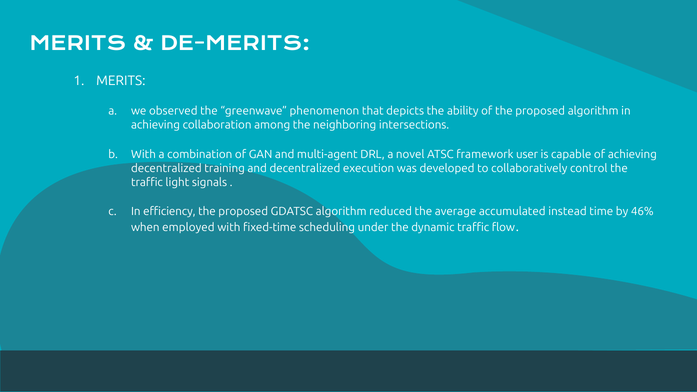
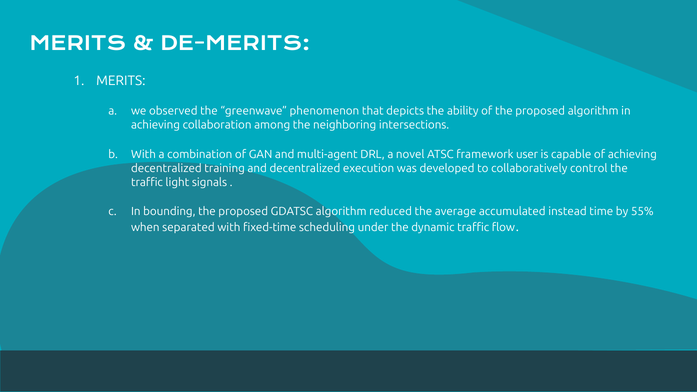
efficiency: efficiency -> bounding (169, 212)
46%: 46% -> 55% (642, 212)
employed: employed -> separated (188, 228)
